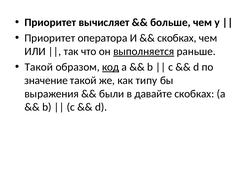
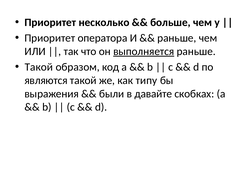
вычисляет: вычисляет -> несколько (104, 22)
скобках: скобках -> раньше (177, 38)
код underline: present -> none (111, 67)
значение: значение -> являются (46, 80)
